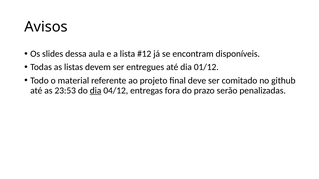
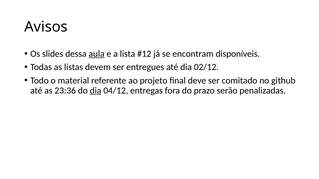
aula underline: none -> present (97, 54)
01/12: 01/12 -> 02/12 (206, 67)
23:53: 23:53 -> 23:36 (65, 91)
